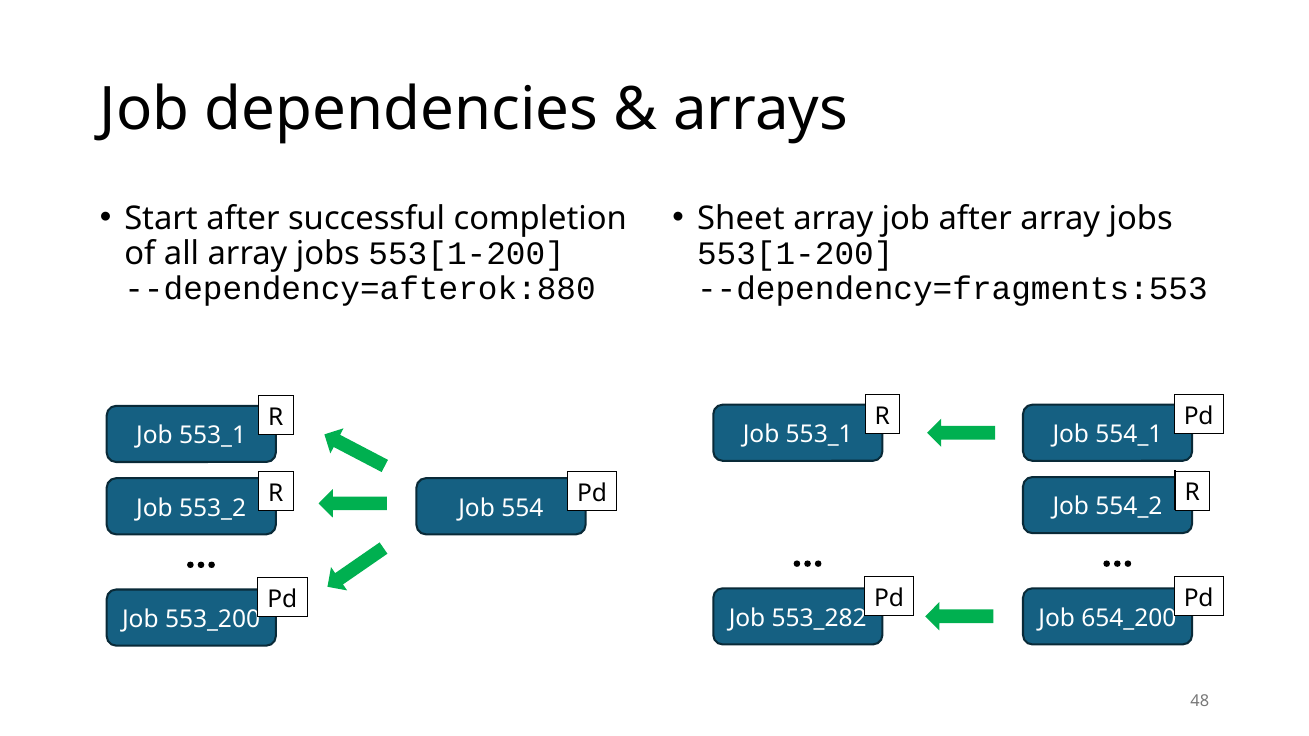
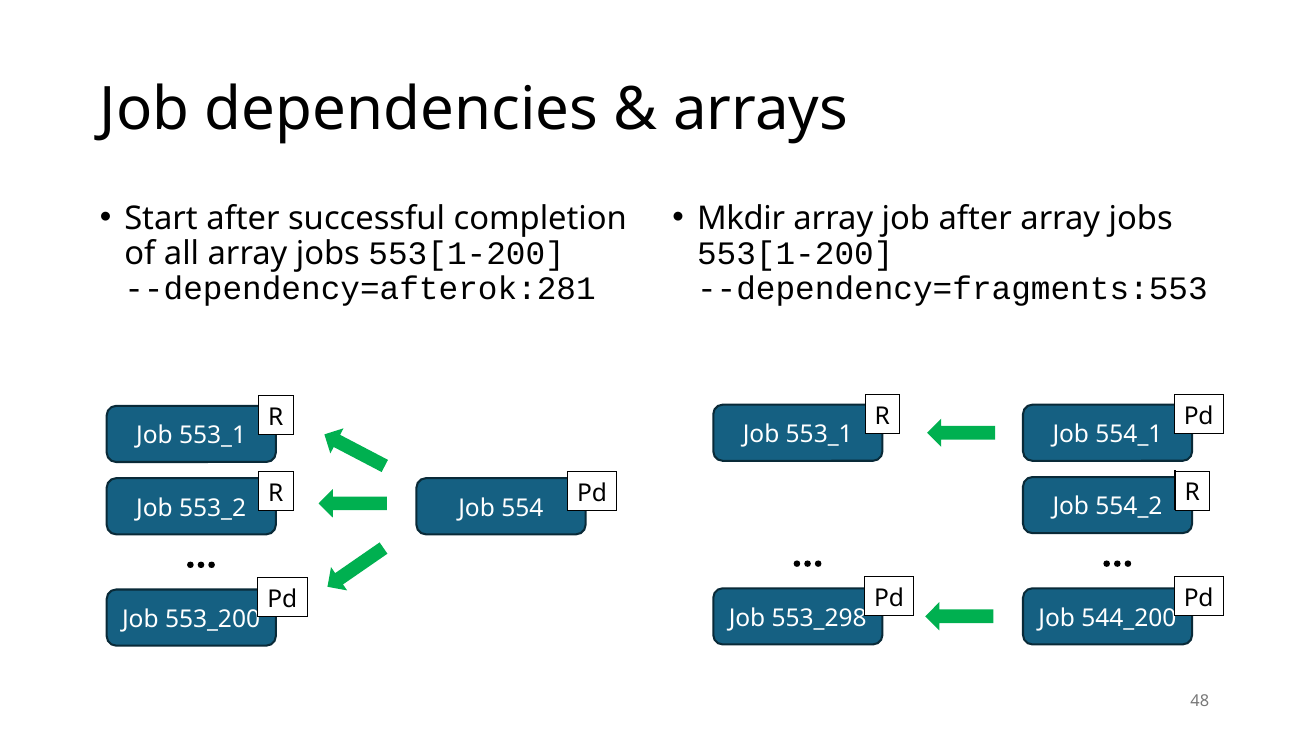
Sheet: Sheet -> Mkdir (741, 218)
--dependency=afterok:880: --dependency=afterok:880 -> --dependency=afterok:281 (360, 289)
553_282: 553_282 -> 553_298 (819, 618)
654_200: 654_200 -> 544_200 (1129, 618)
